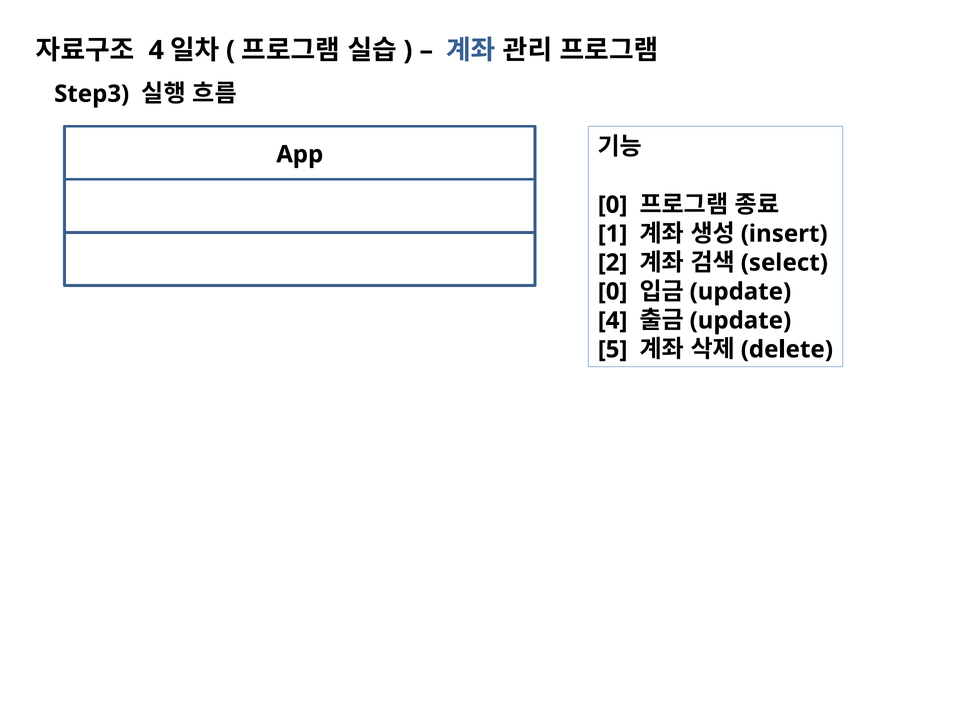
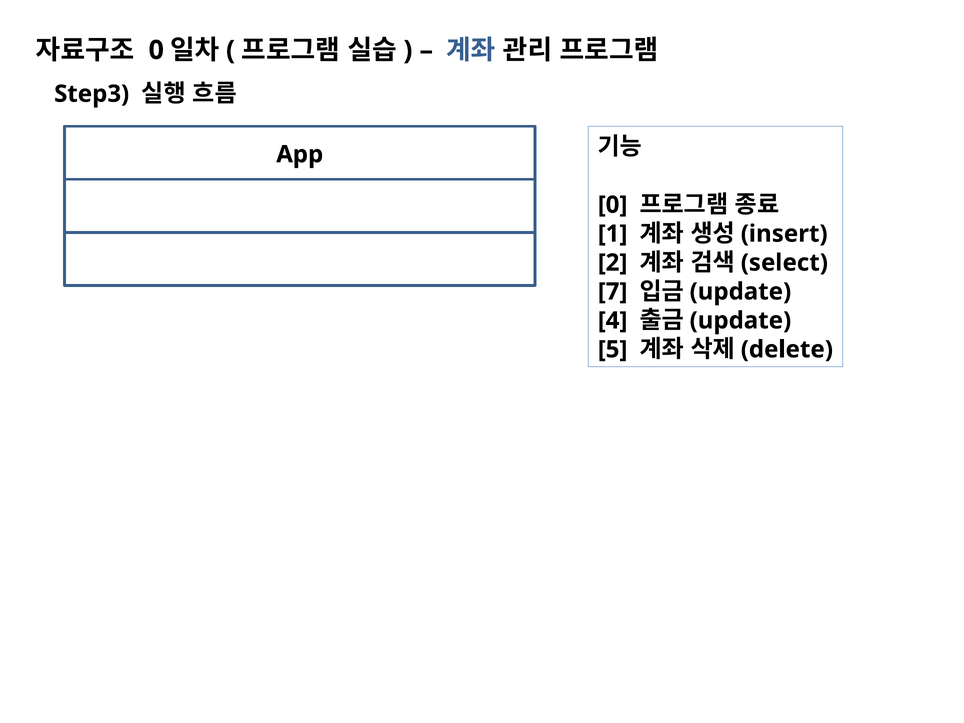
4: 4 -> 0 (156, 50)
0: 0 -> 7 (613, 292)
